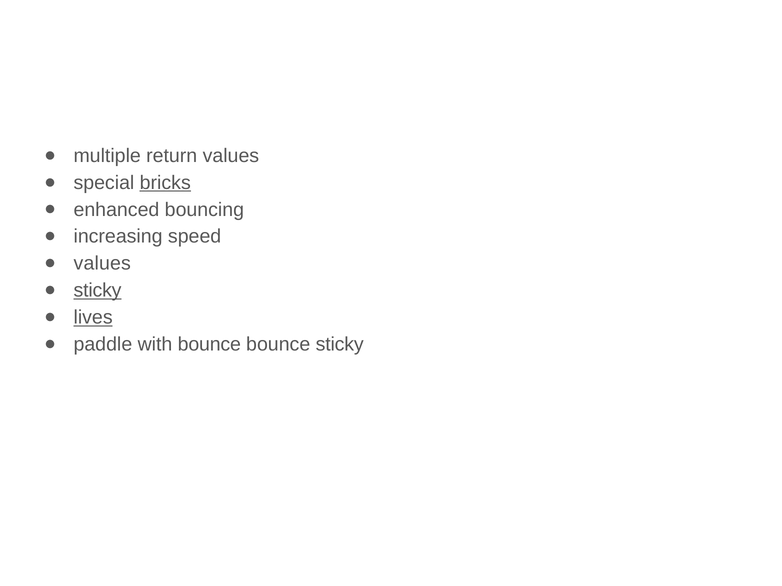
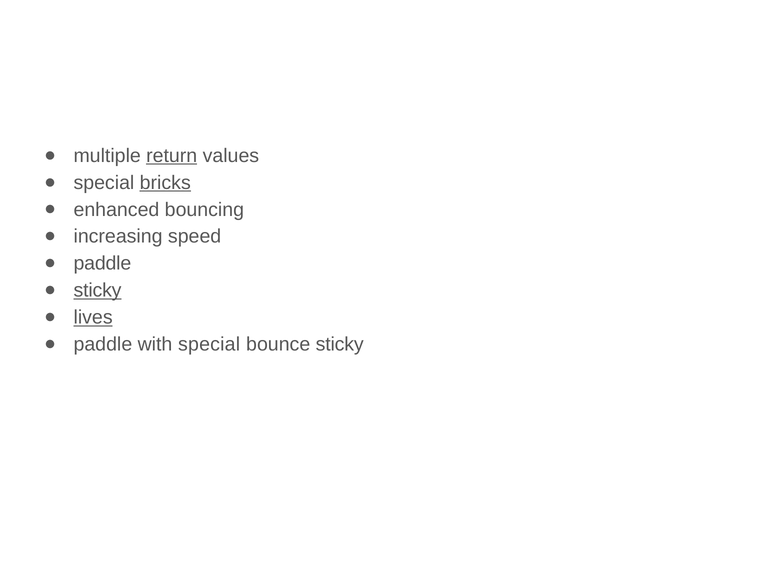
return underline: none -> present (172, 156)
values: values -> paddle (102, 264)
with bounce: bounce -> special (209, 345)
